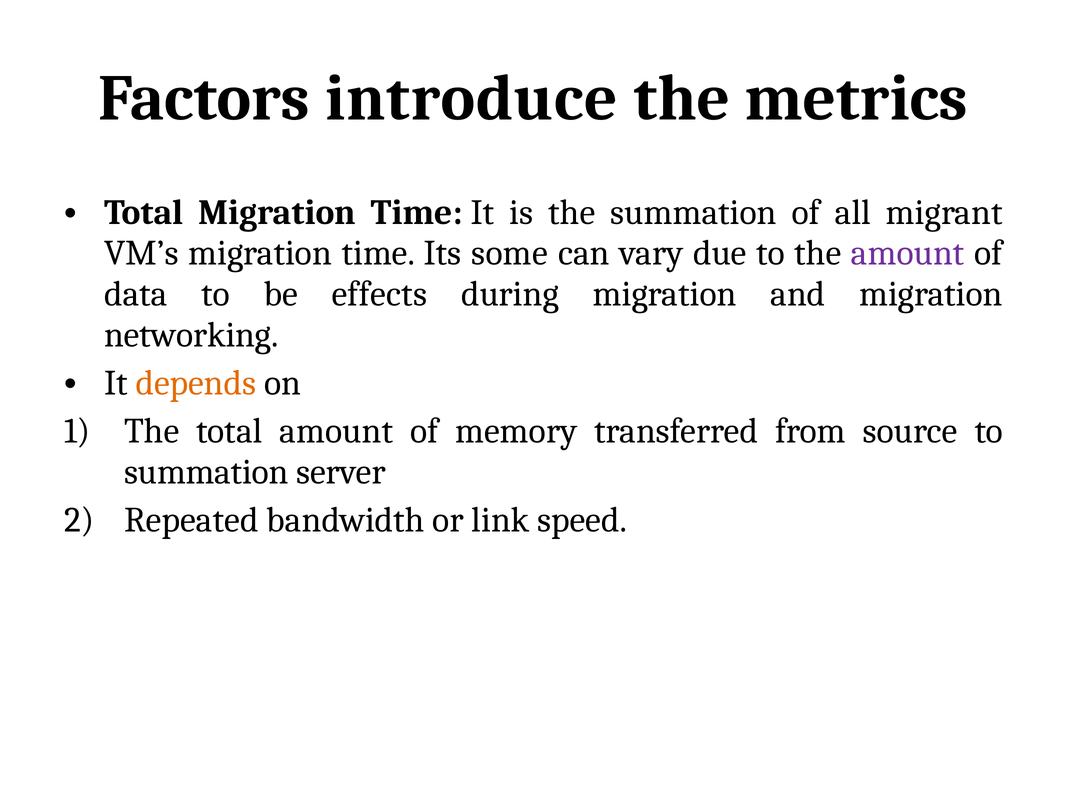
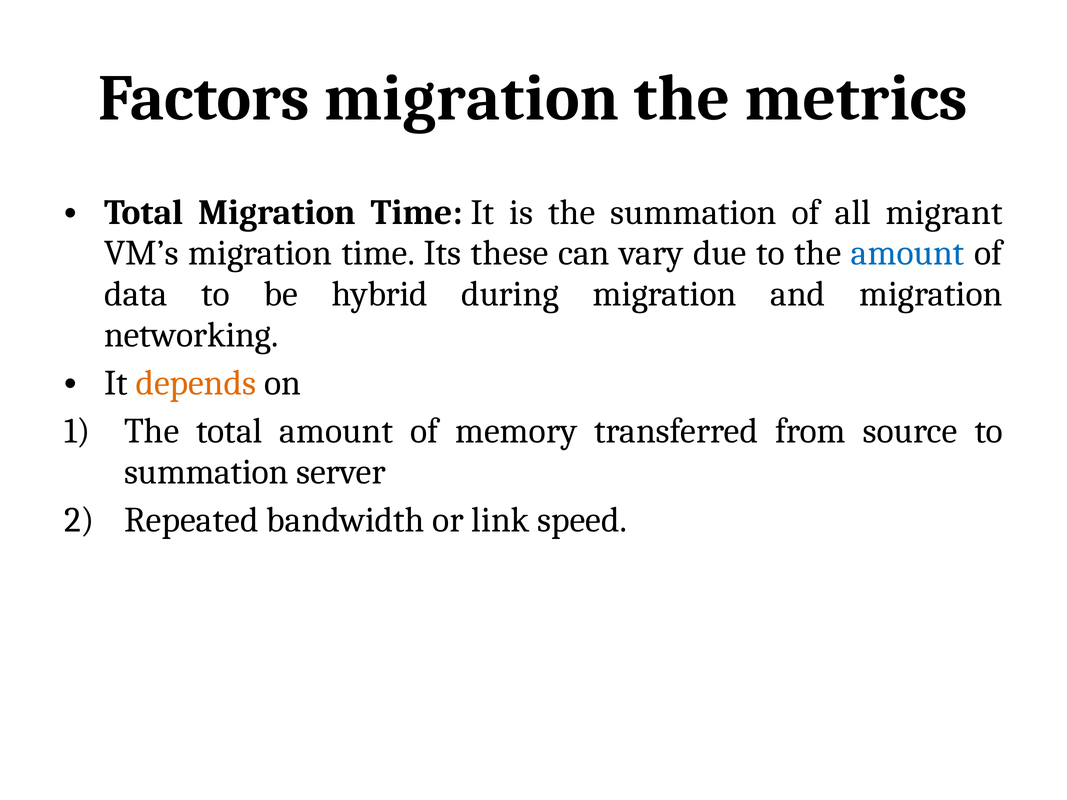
Factors introduce: introduce -> migration (472, 98)
some: some -> these (510, 253)
amount colour: purple -> blue (908, 253)
effects: effects -> hybrid (380, 294)
